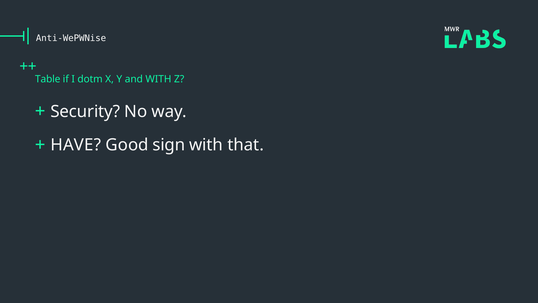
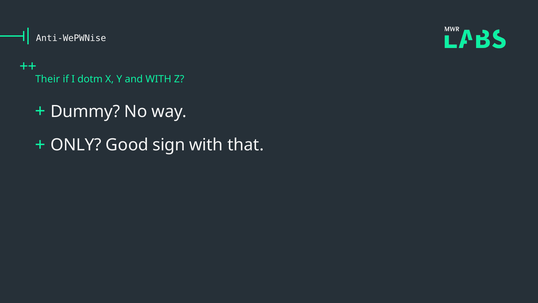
Table: Table -> Their (48, 79)
Security: Security -> Dummy (85, 111)
HAVE: HAVE -> ONLY (76, 145)
